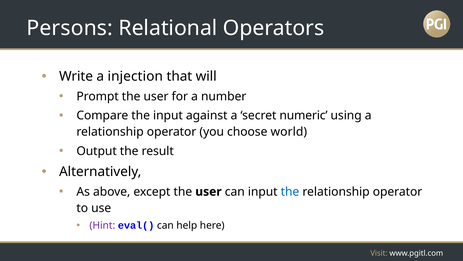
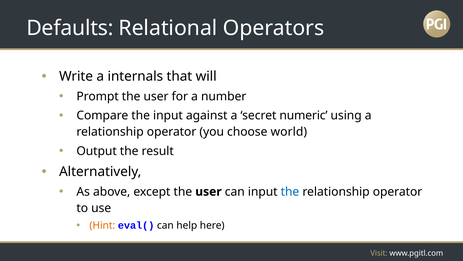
Persons: Persons -> Defaults (70, 28)
injection: injection -> internals (135, 76)
Hint colour: purple -> orange (102, 225)
